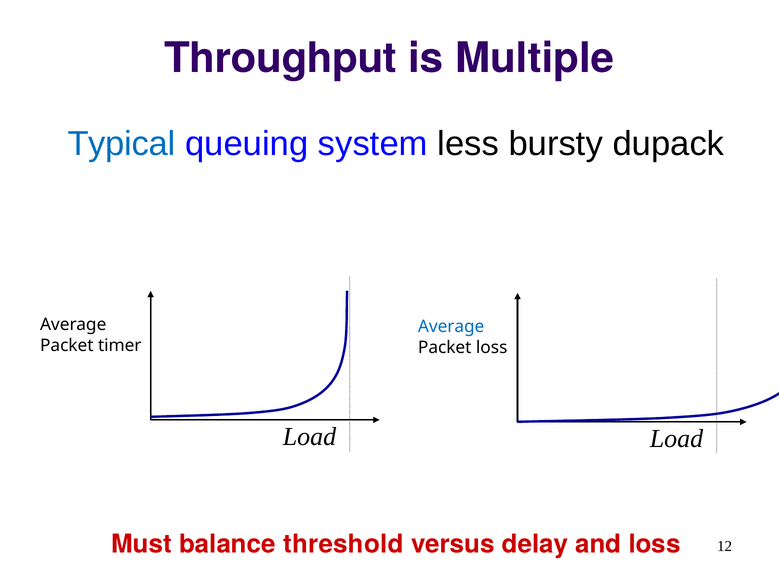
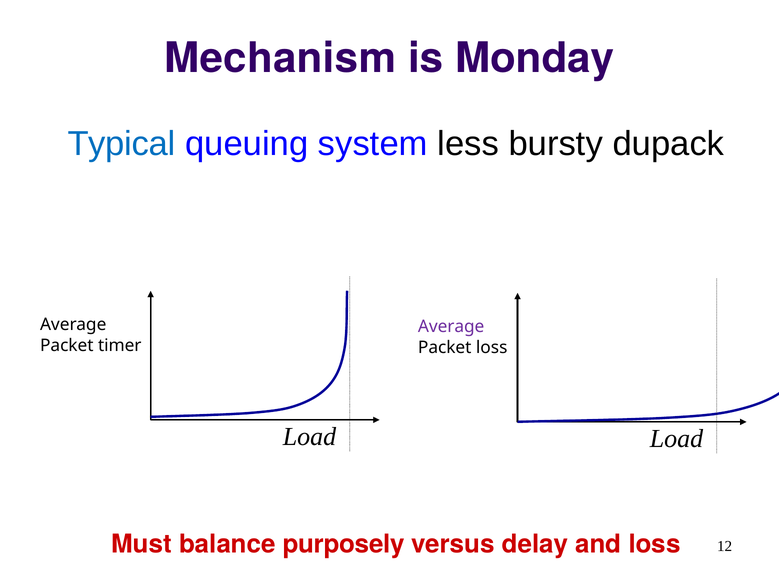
Throughput: Throughput -> Mechanism (280, 58)
Multiple: Multiple -> Monday (535, 58)
Average colour: blue -> purple (451, 327)
threshold: threshold -> purposely (344, 545)
